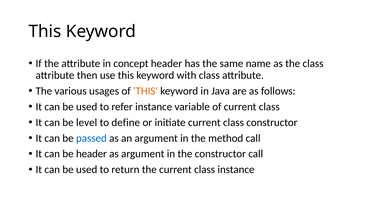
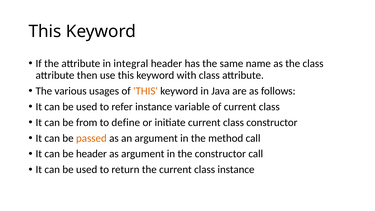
concept: concept -> integral (131, 63)
level: level -> from (87, 122)
passed colour: blue -> orange (91, 138)
